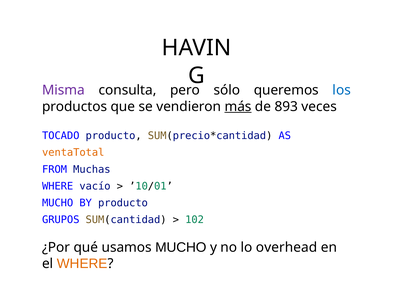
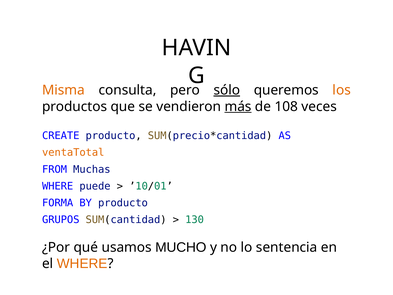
Misma colour: purple -> orange (63, 90)
sólo underline: none -> present (227, 90)
los colour: blue -> orange (342, 90)
893: 893 -> 108 (286, 106)
TOCADO: TOCADO -> CREATE (61, 136)
vacío: vacío -> puede (95, 186)
MUCHO: MUCHO -> FORMA (58, 203)
102: 102 -> 130 (195, 220)
overhead: overhead -> sentencia (287, 247)
